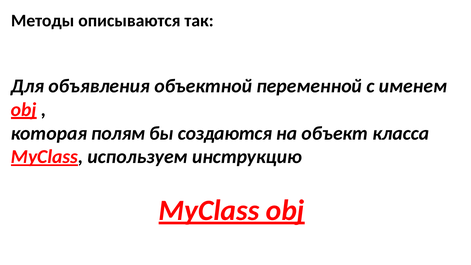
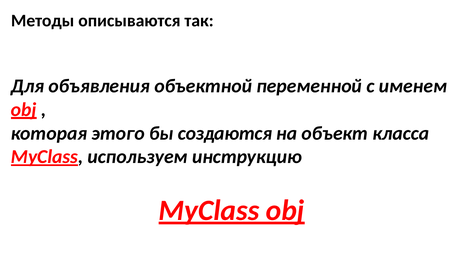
полям: полям -> этого (118, 133)
